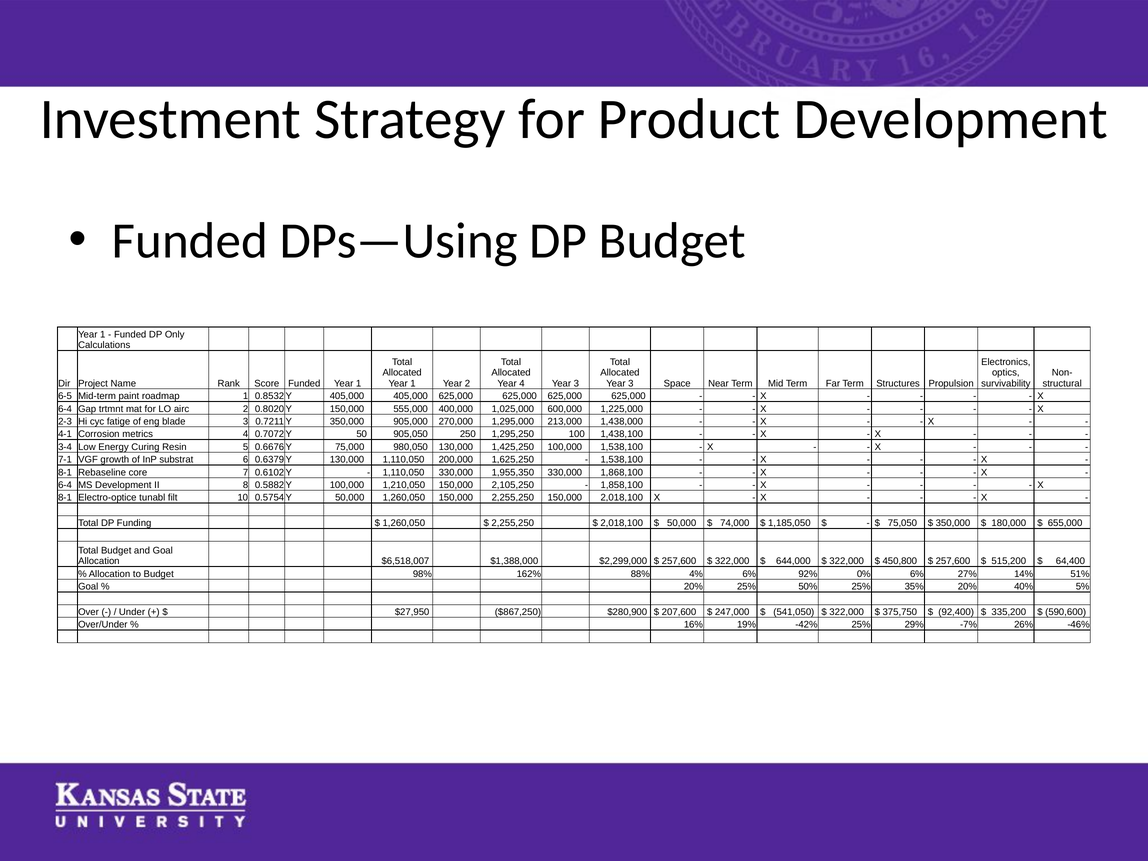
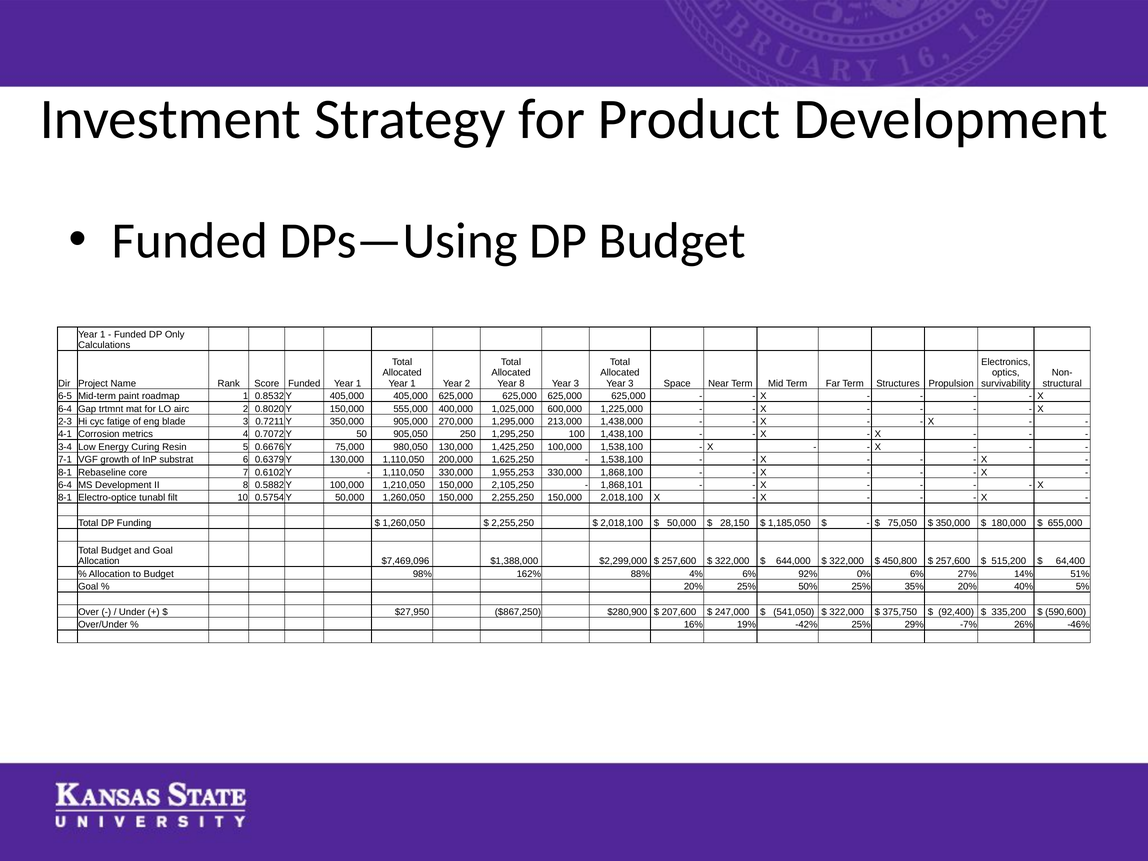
Year 4: 4 -> 8 (522, 383)
1,955,350: 1,955,350 -> 1,955,253 (513, 472)
1,858,100: 1,858,100 -> 1,868,101 (622, 485)
74,000: 74,000 -> 28,150 (735, 523)
$6,518,007: $6,518,007 -> $7,469,096 (405, 561)
